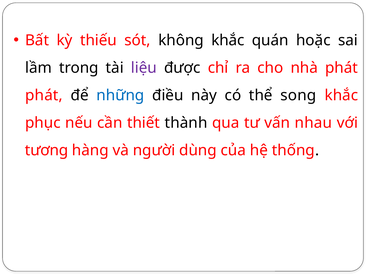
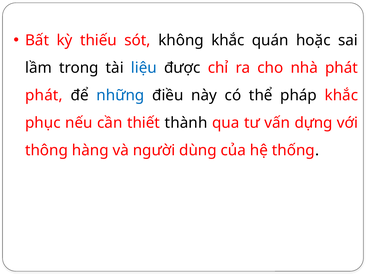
liệu colour: purple -> blue (144, 68)
song: song -> pháp (298, 95)
nhau: nhau -> dựng (314, 123)
tương: tương -> thông (47, 150)
